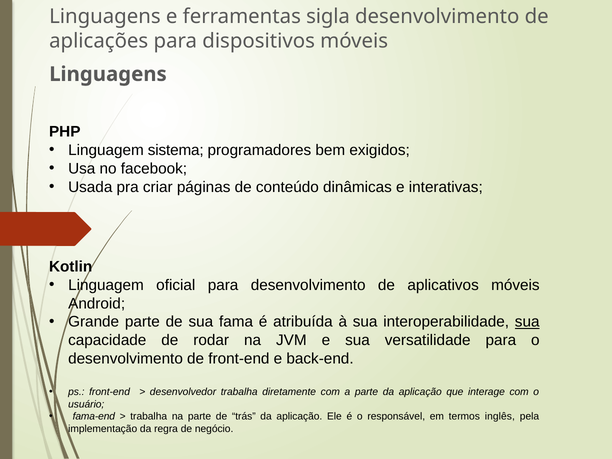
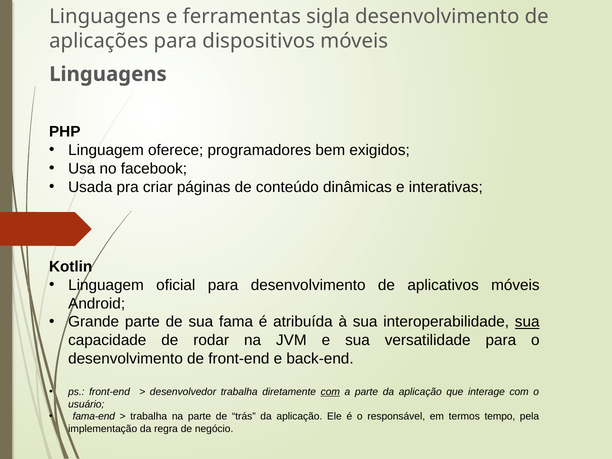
sistema: sistema -> oferece (176, 150)
com underline: none -> present (330, 392)
inglês: inglês -> tempo (500, 416)
